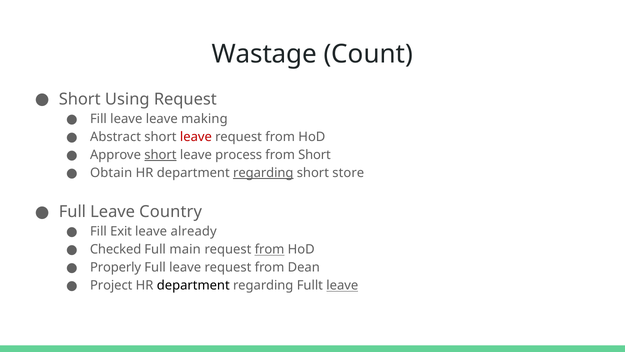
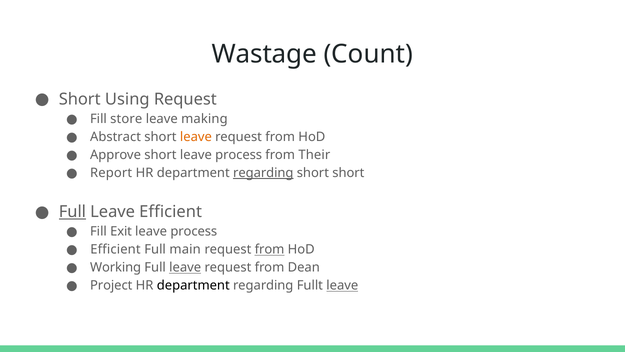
Fill leave: leave -> store (126, 119)
leave colour: red -> orange (196, 137)
short underline: present -> none (160, 155)
from Short: Short -> Their (314, 155)
Obtain: Obtain -> Report (111, 173)
short store: store -> short (348, 173)
Full underline: none -> present (72, 212)
Leave Country: Country -> Efficient (171, 212)
already: already -> process (194, 231)
Checked: Checked -> Efficient (115, 249)
Properly: Properly -> Working (116, 267)
leave underline: none -> present (185, 267)
